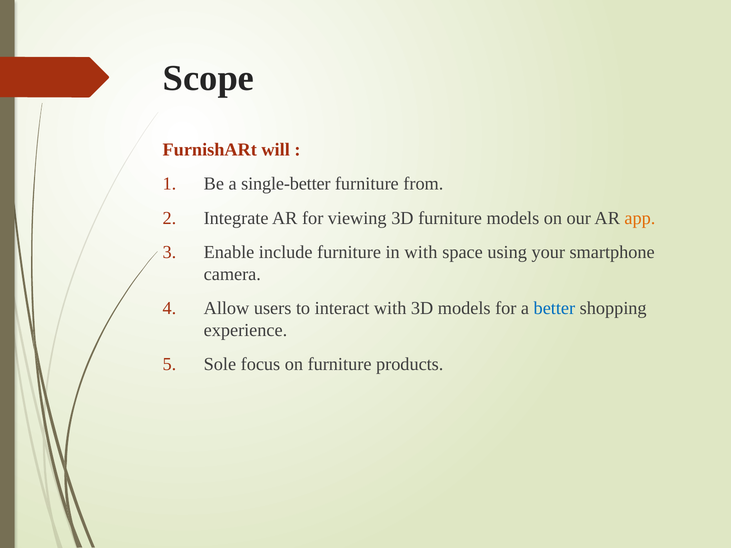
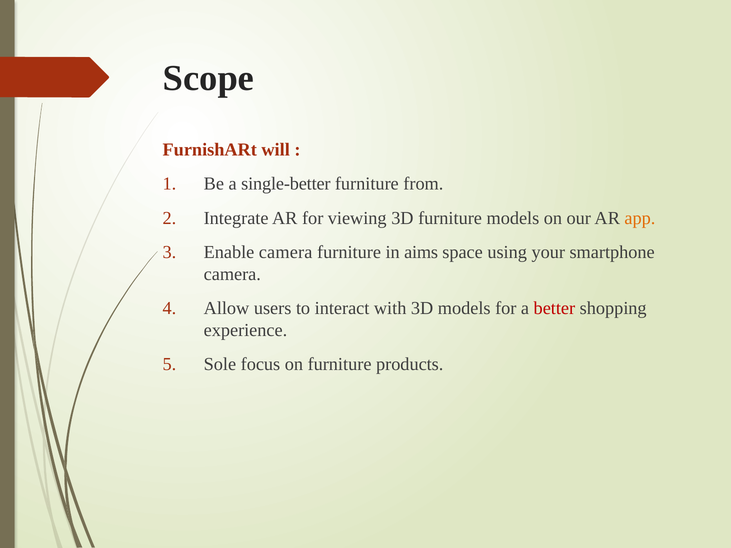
Enable include: include -> camera (286, 252)
in with: with -> aims (421, 252)
better colour: blue -> red (554, 308)
